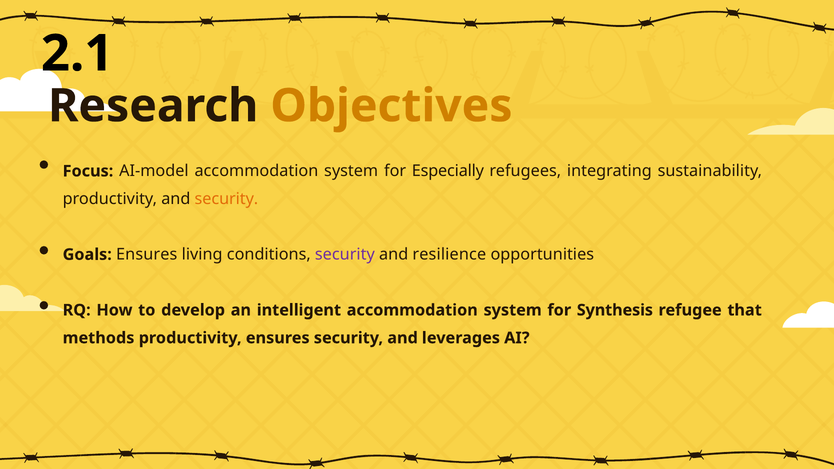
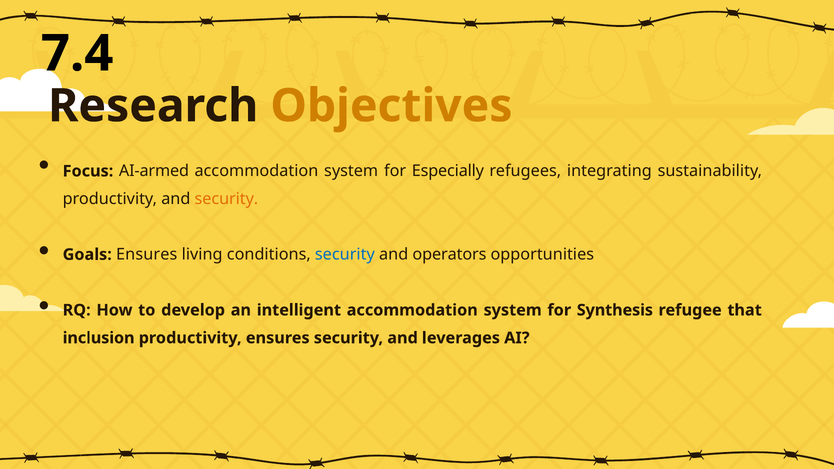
2.1: 2.1 -> 7.4 (77, 54)
AI-model: AI-model -> AI-armed (154, 171)
security colour: purple -> blue (345, 255)
resilience: resilience -> operators (449, 255)
methods: methods -> inclusion (99, 338)
